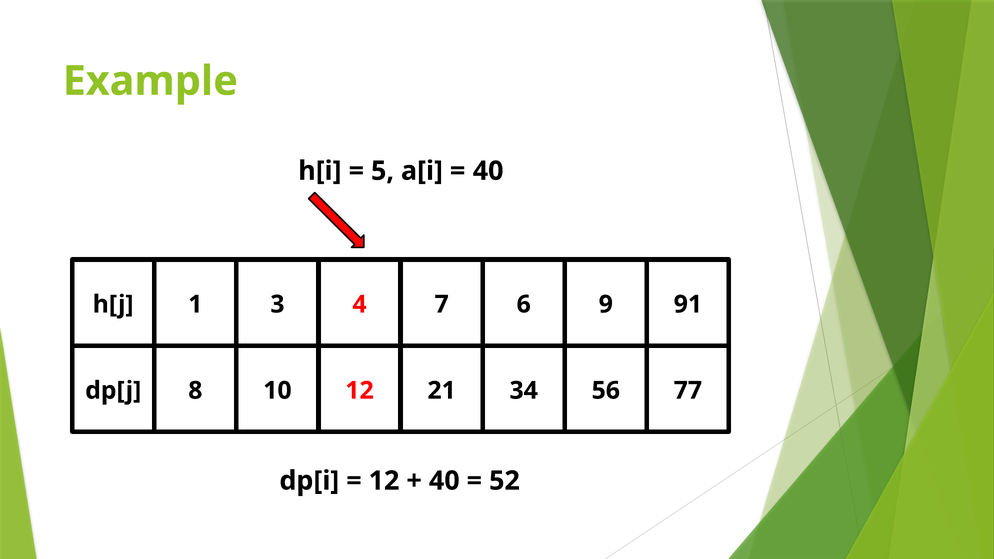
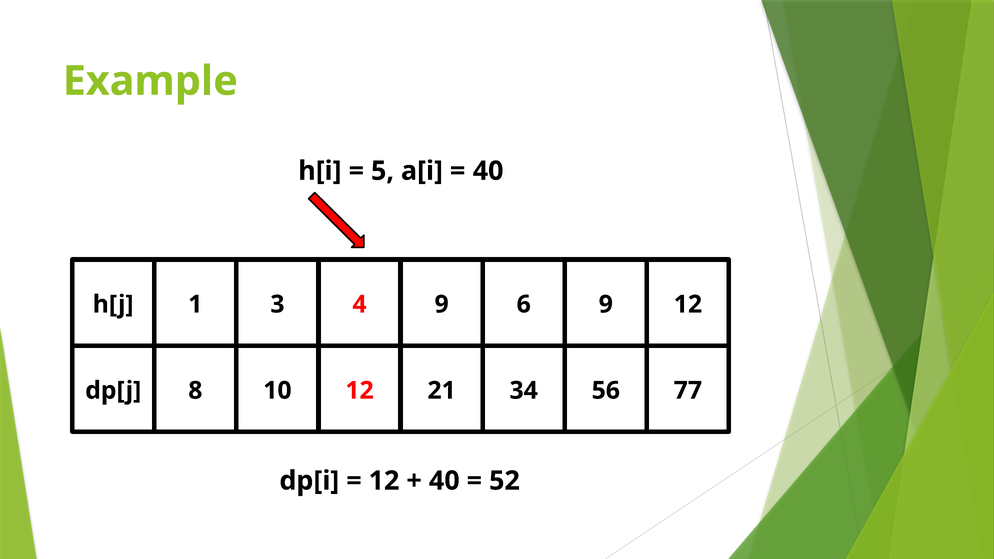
4 7: 7 -> 9 (442, 304)
9 91: 91 -> 12 (688, 304)
